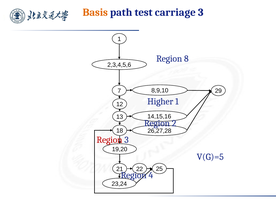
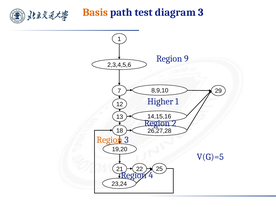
carriage: carriage -> diagram (175, 12)
8: 8 -> 9 (186, 59)
Region colour: red -> orange (109, 140)
